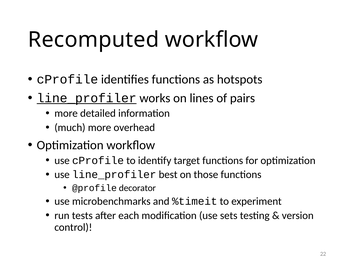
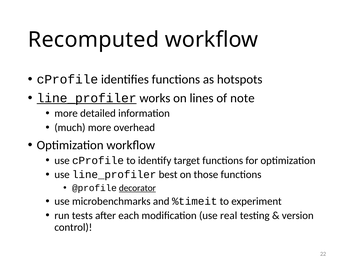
pairs: pairs -> note (242, 98)
decorator underline: none -> present (137, 188)
sets: sets -> real (229, 215)
